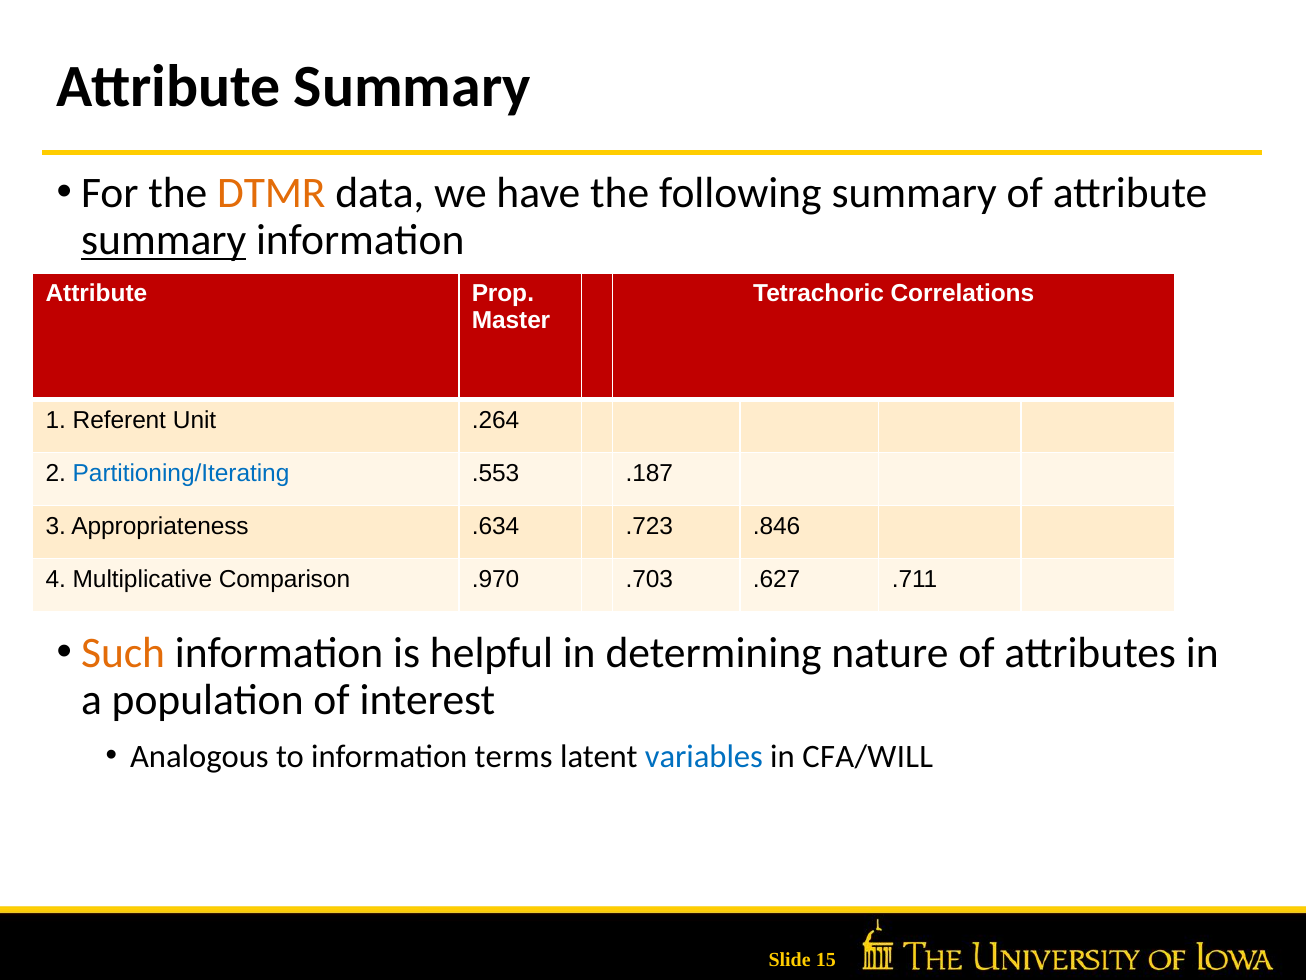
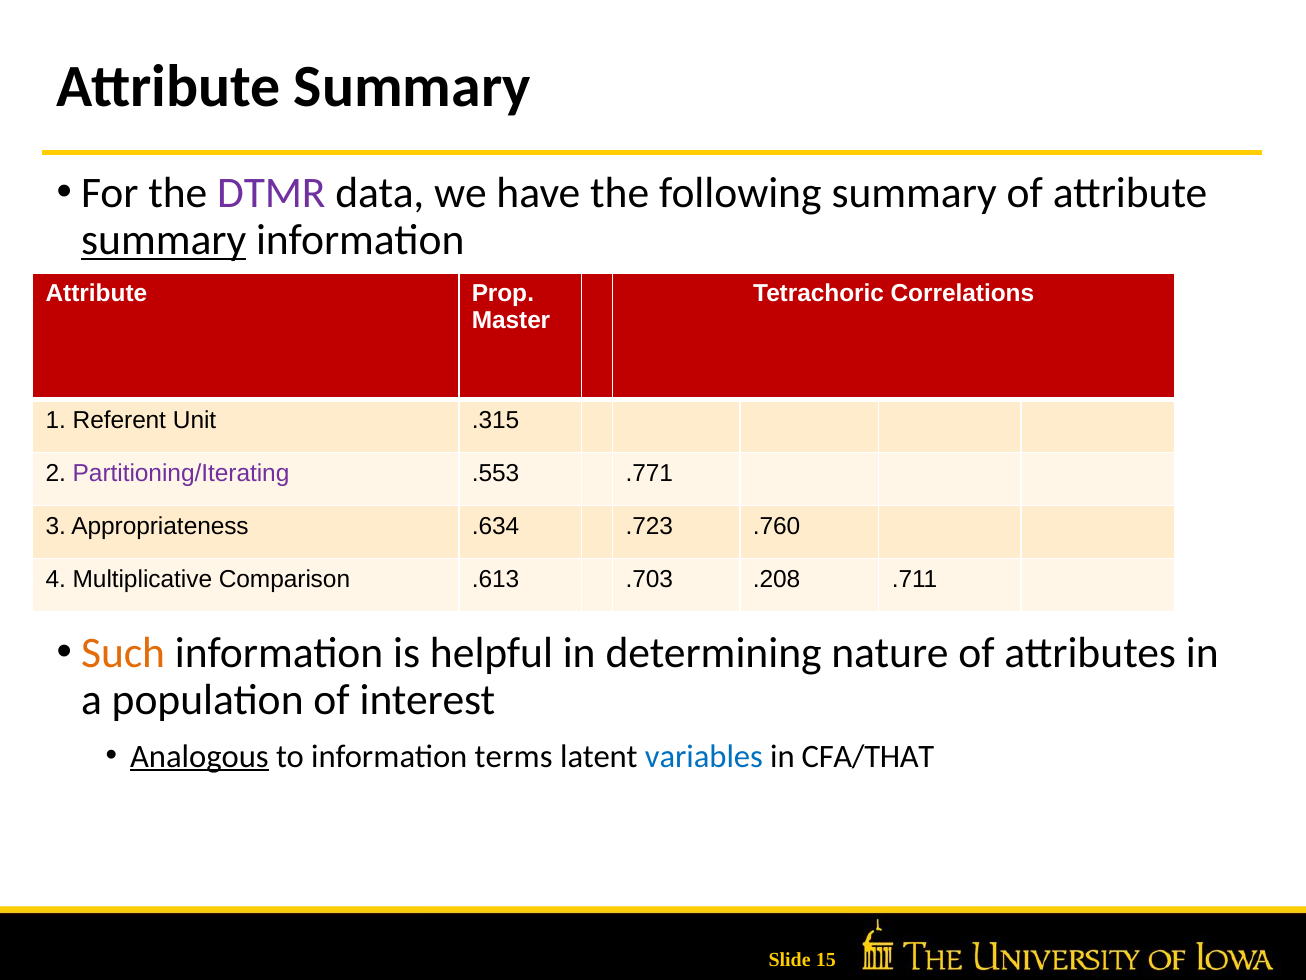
DTMR colour: orange -> purple (271, 193)
.264: .264 -> .315 (495, 420)
Partitioning/Iterating colour: blue -> purple (181, 473)
.187: .187 -> .771 (649, 473)
.846: .846 -> .760 (777, 526)
.970: .970 -> .613 (495, 579)
.627: .627 -> .208 (777, 579)
Analogous underline: none -> present (199, 756)
CFA/WILL: CFA/WILL -> CFA/THAT (868, 756)
